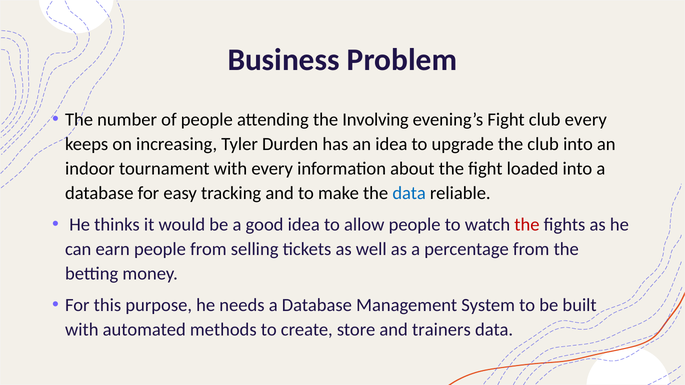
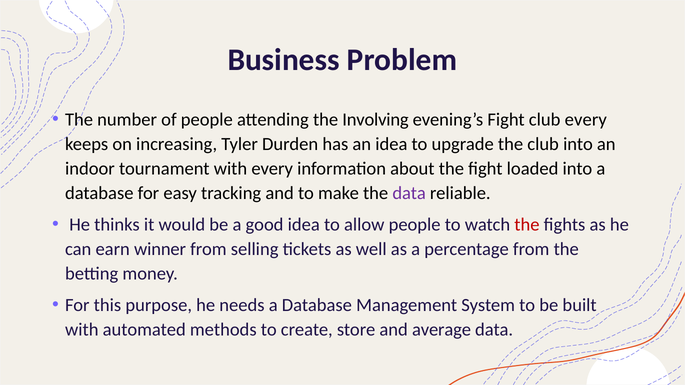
data colour: blue -> purple (409, 193)
earn people: people -> winner (160, 249)
trainers: trainers -> average (442, 330)
